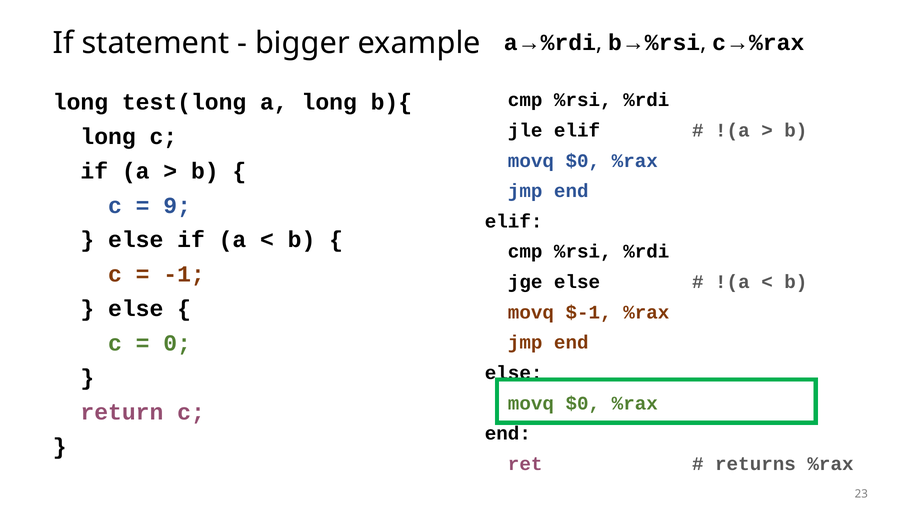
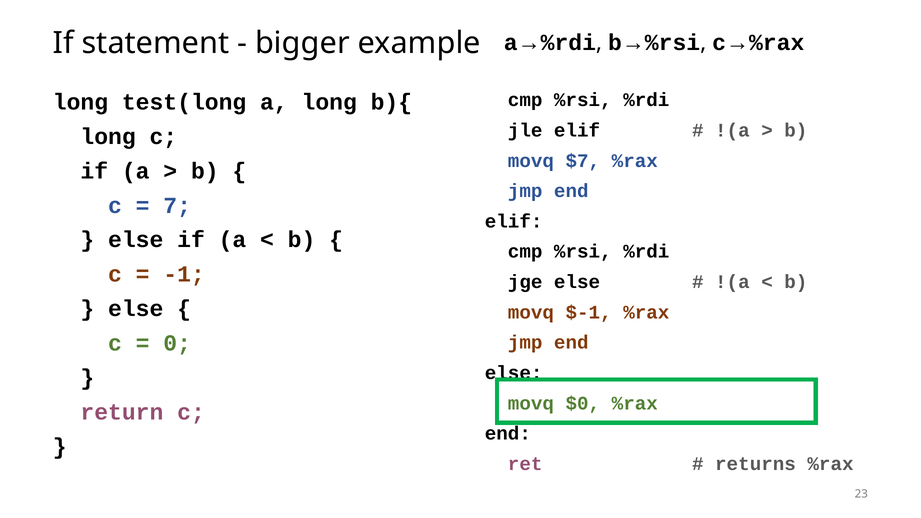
$0: $0 -> $7 (583, 161)
9: 9 -> 7 (177, 205)
